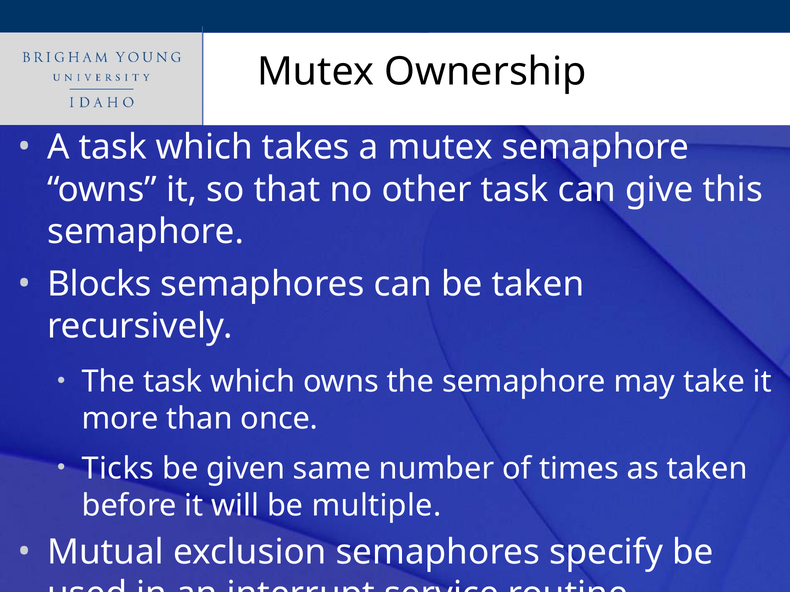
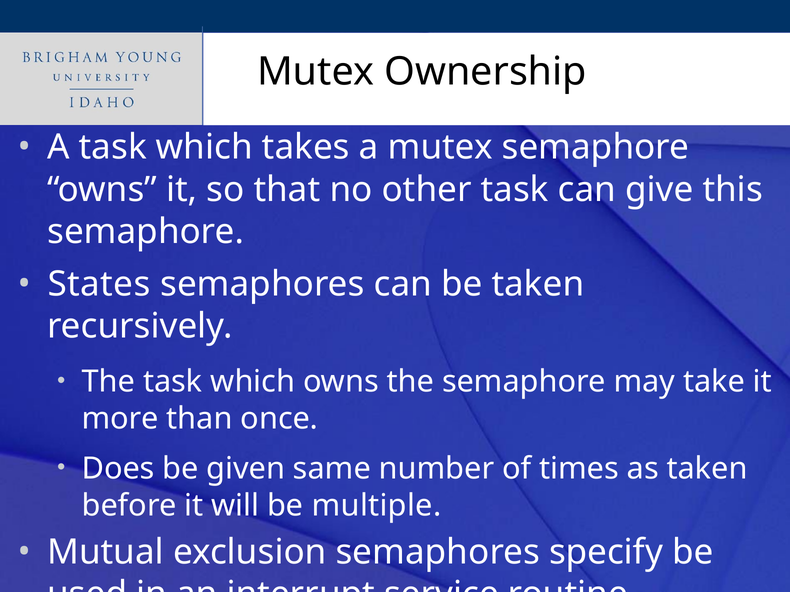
Blocks: Blocks -> States (99, 284)
Ticks: Ticks -> Does (118, 469)
